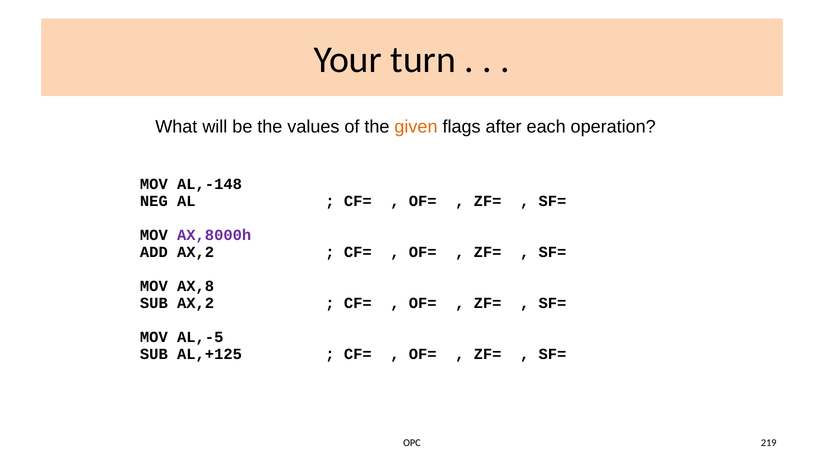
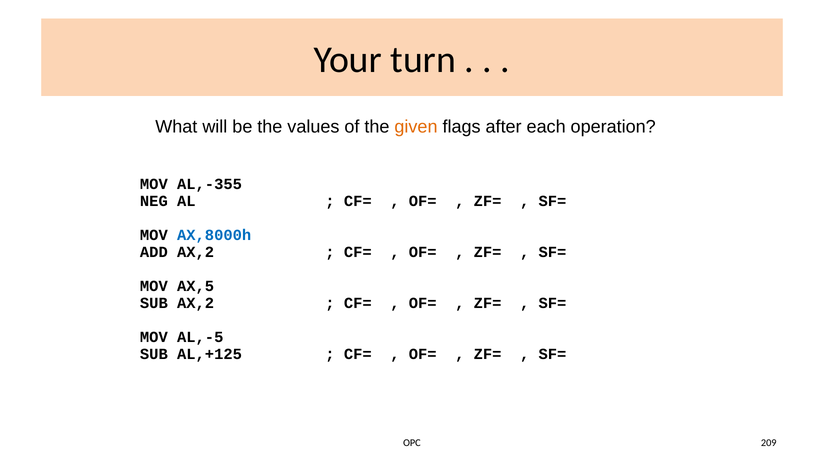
AL,-148: AL,-148 -> AL,-355 (209, 184)
AX,8000h colour: purple -> blue (214, 235)
AX,8: AX,8 -> AX,5 (196, 286)
219: 219 -> 209 (769, 443)
